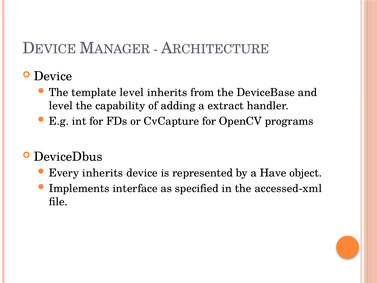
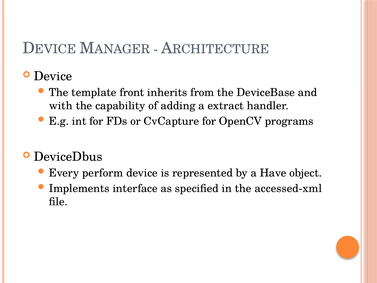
template level: level -> front (132, 92)
level: level -> with (61, 106)
Every inherits: inherits -> perform (103, 173)
